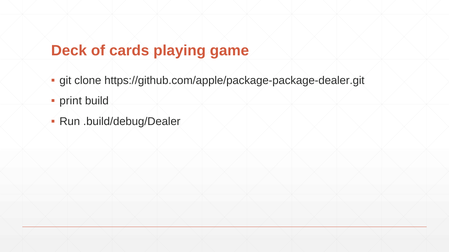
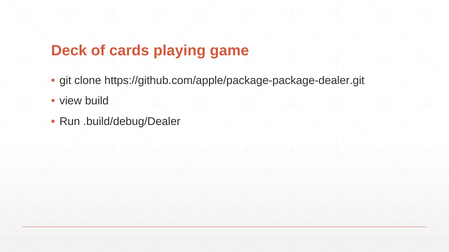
print: print -> view (71, 101)
